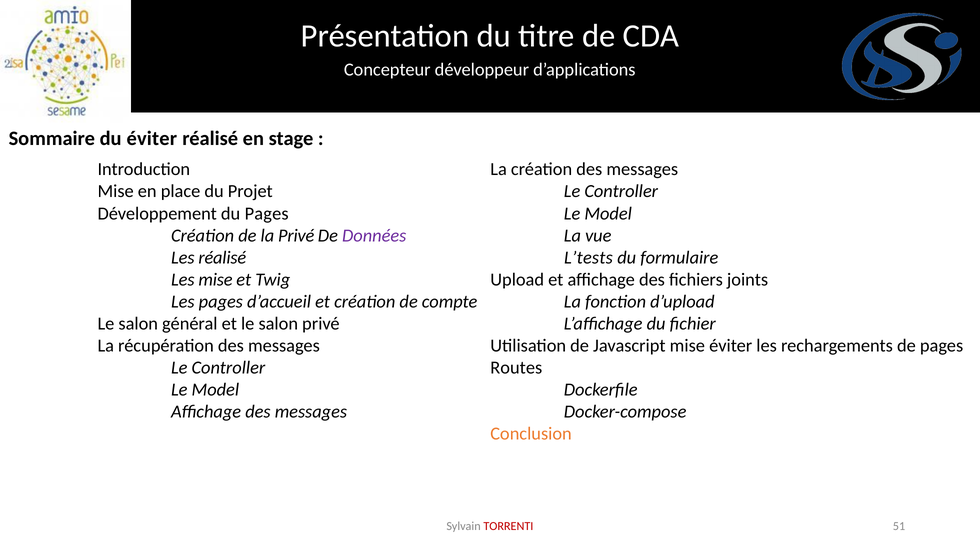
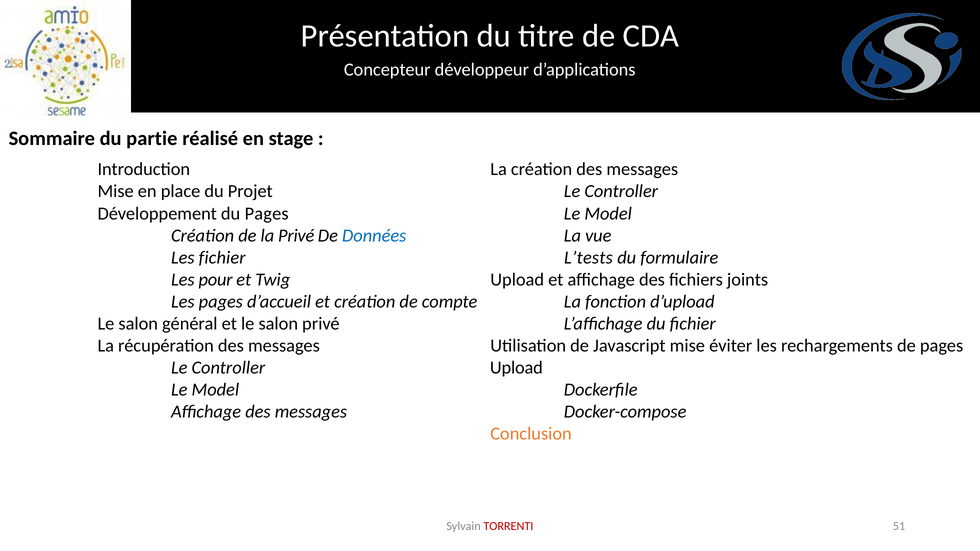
du éviter: éviter -> partie (152, 139)
Données colour: purple -> blue (374, 236)
Les réalisé: réalisé -> fichier (222, 258)
Les mise: mise -> pour (216, 280)
Routes: Routes -> Upload (516, 368)
